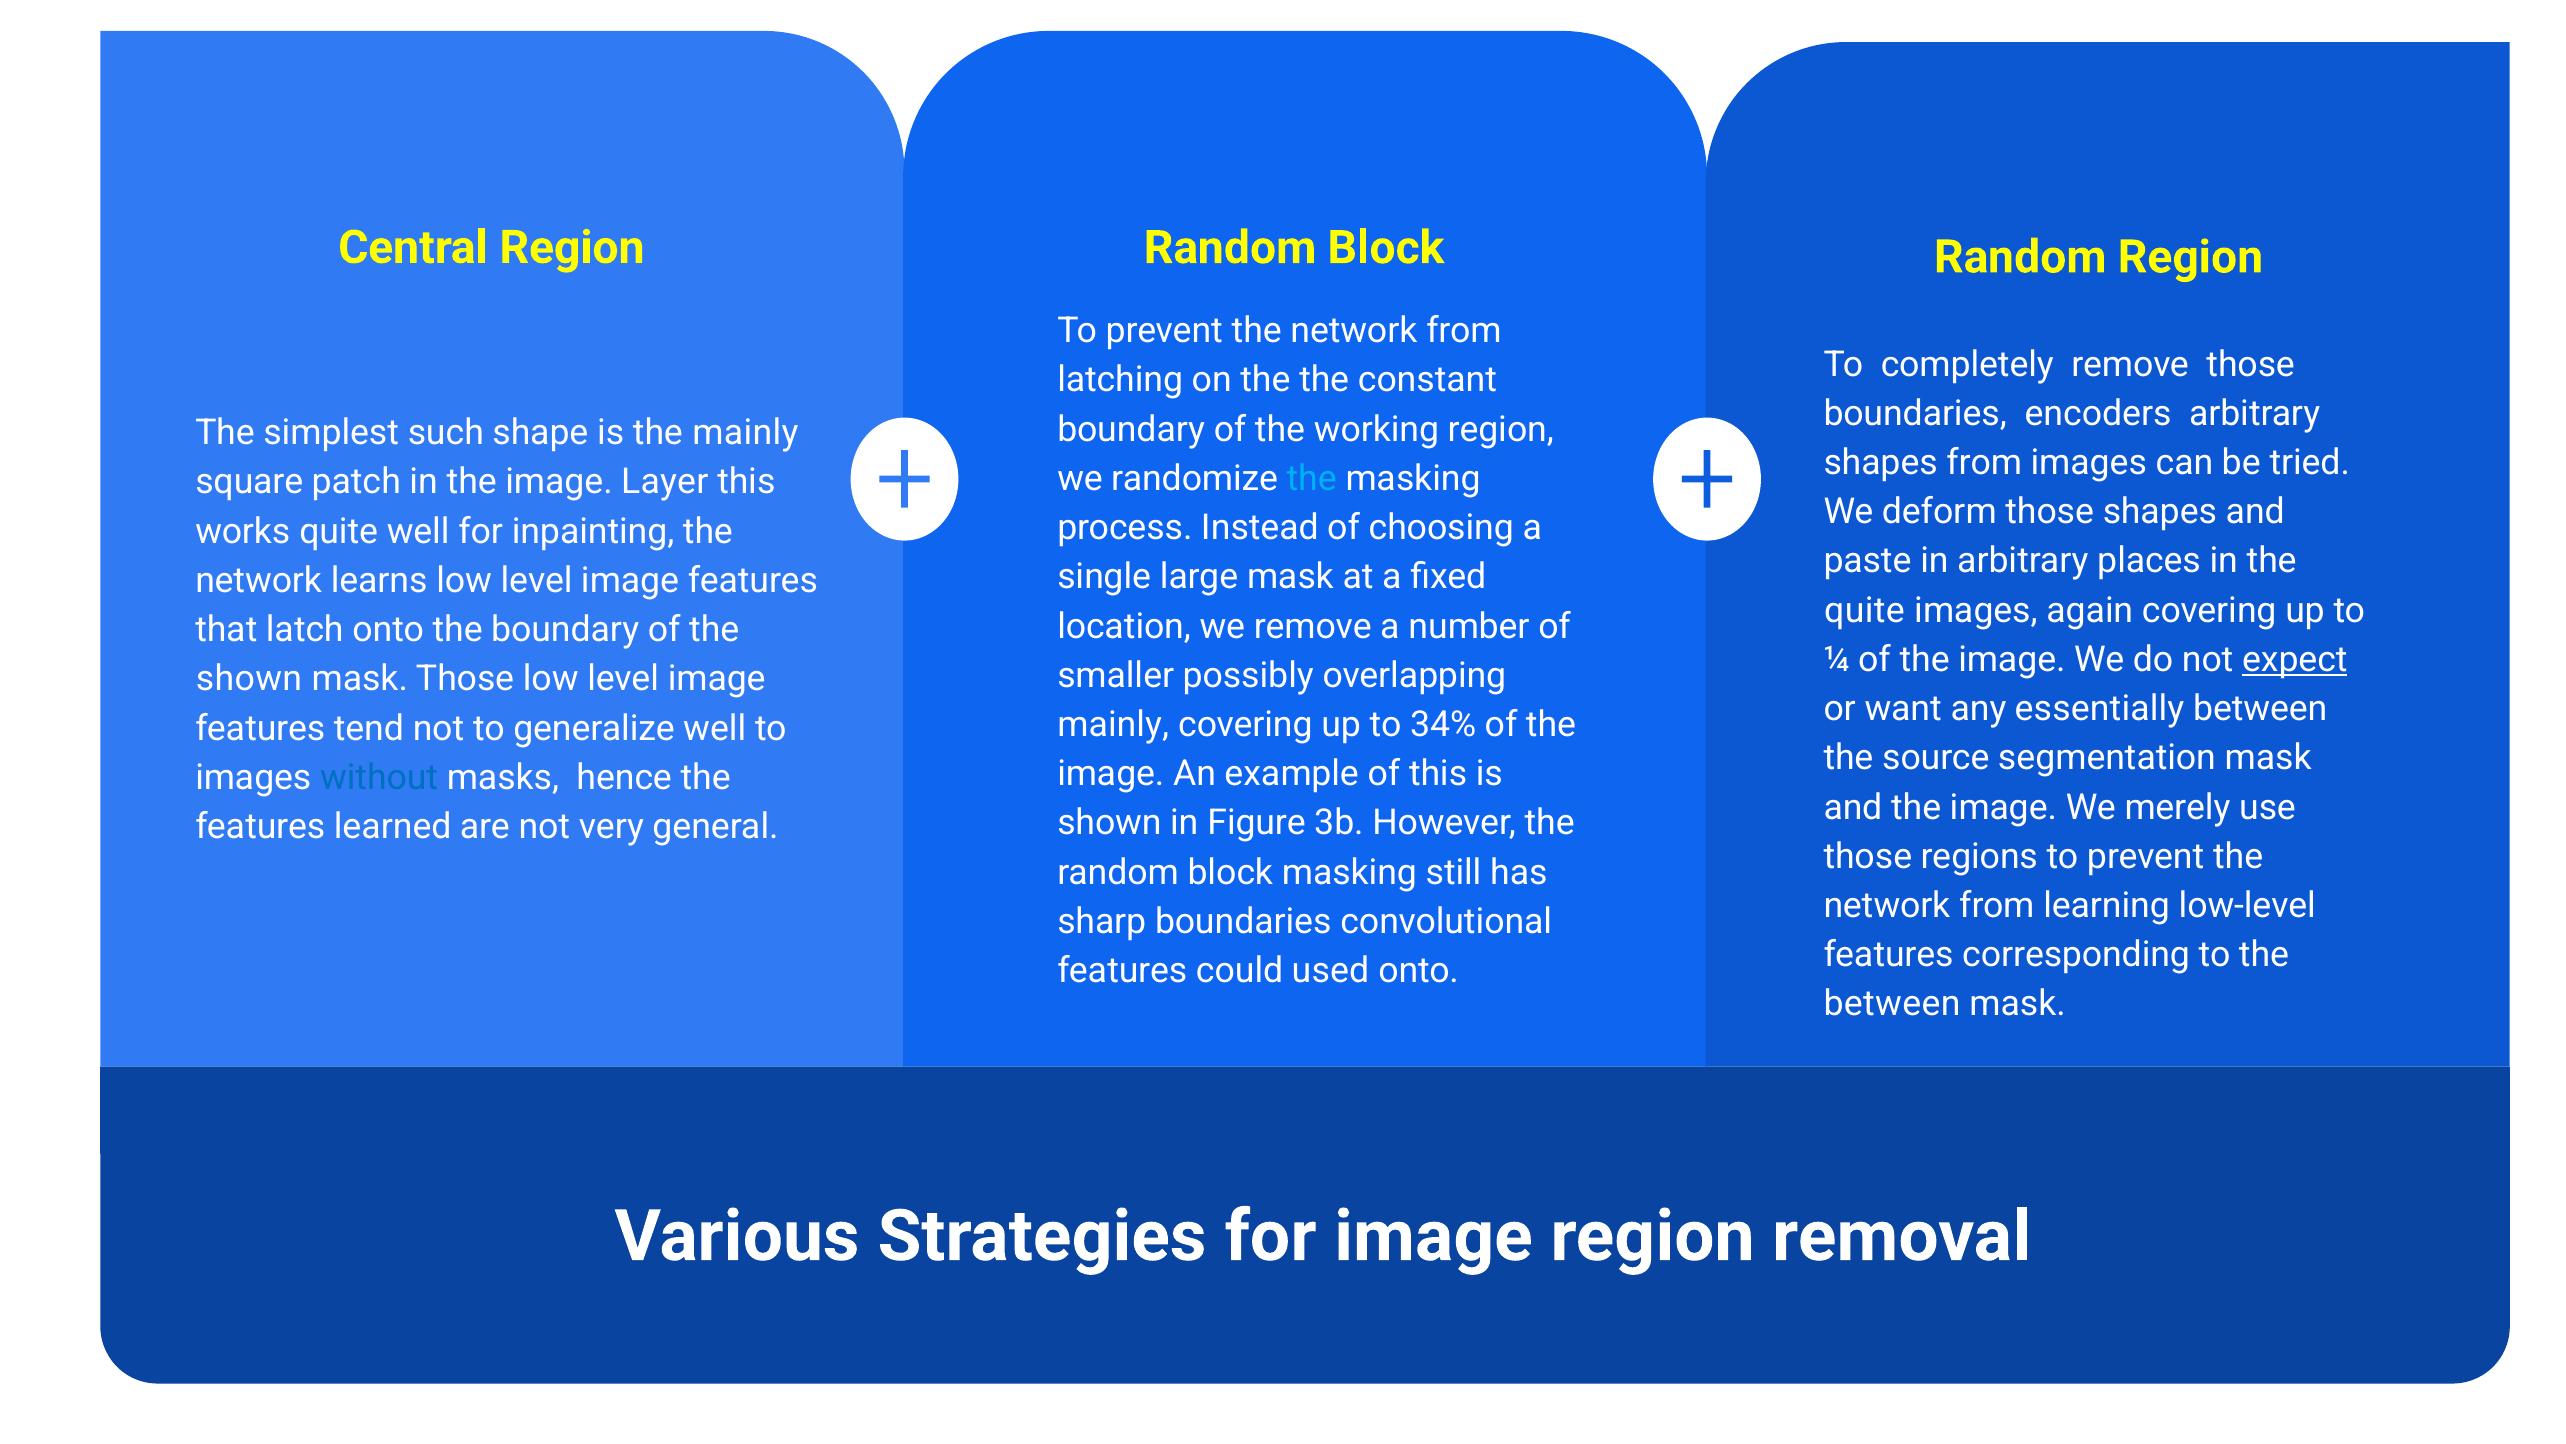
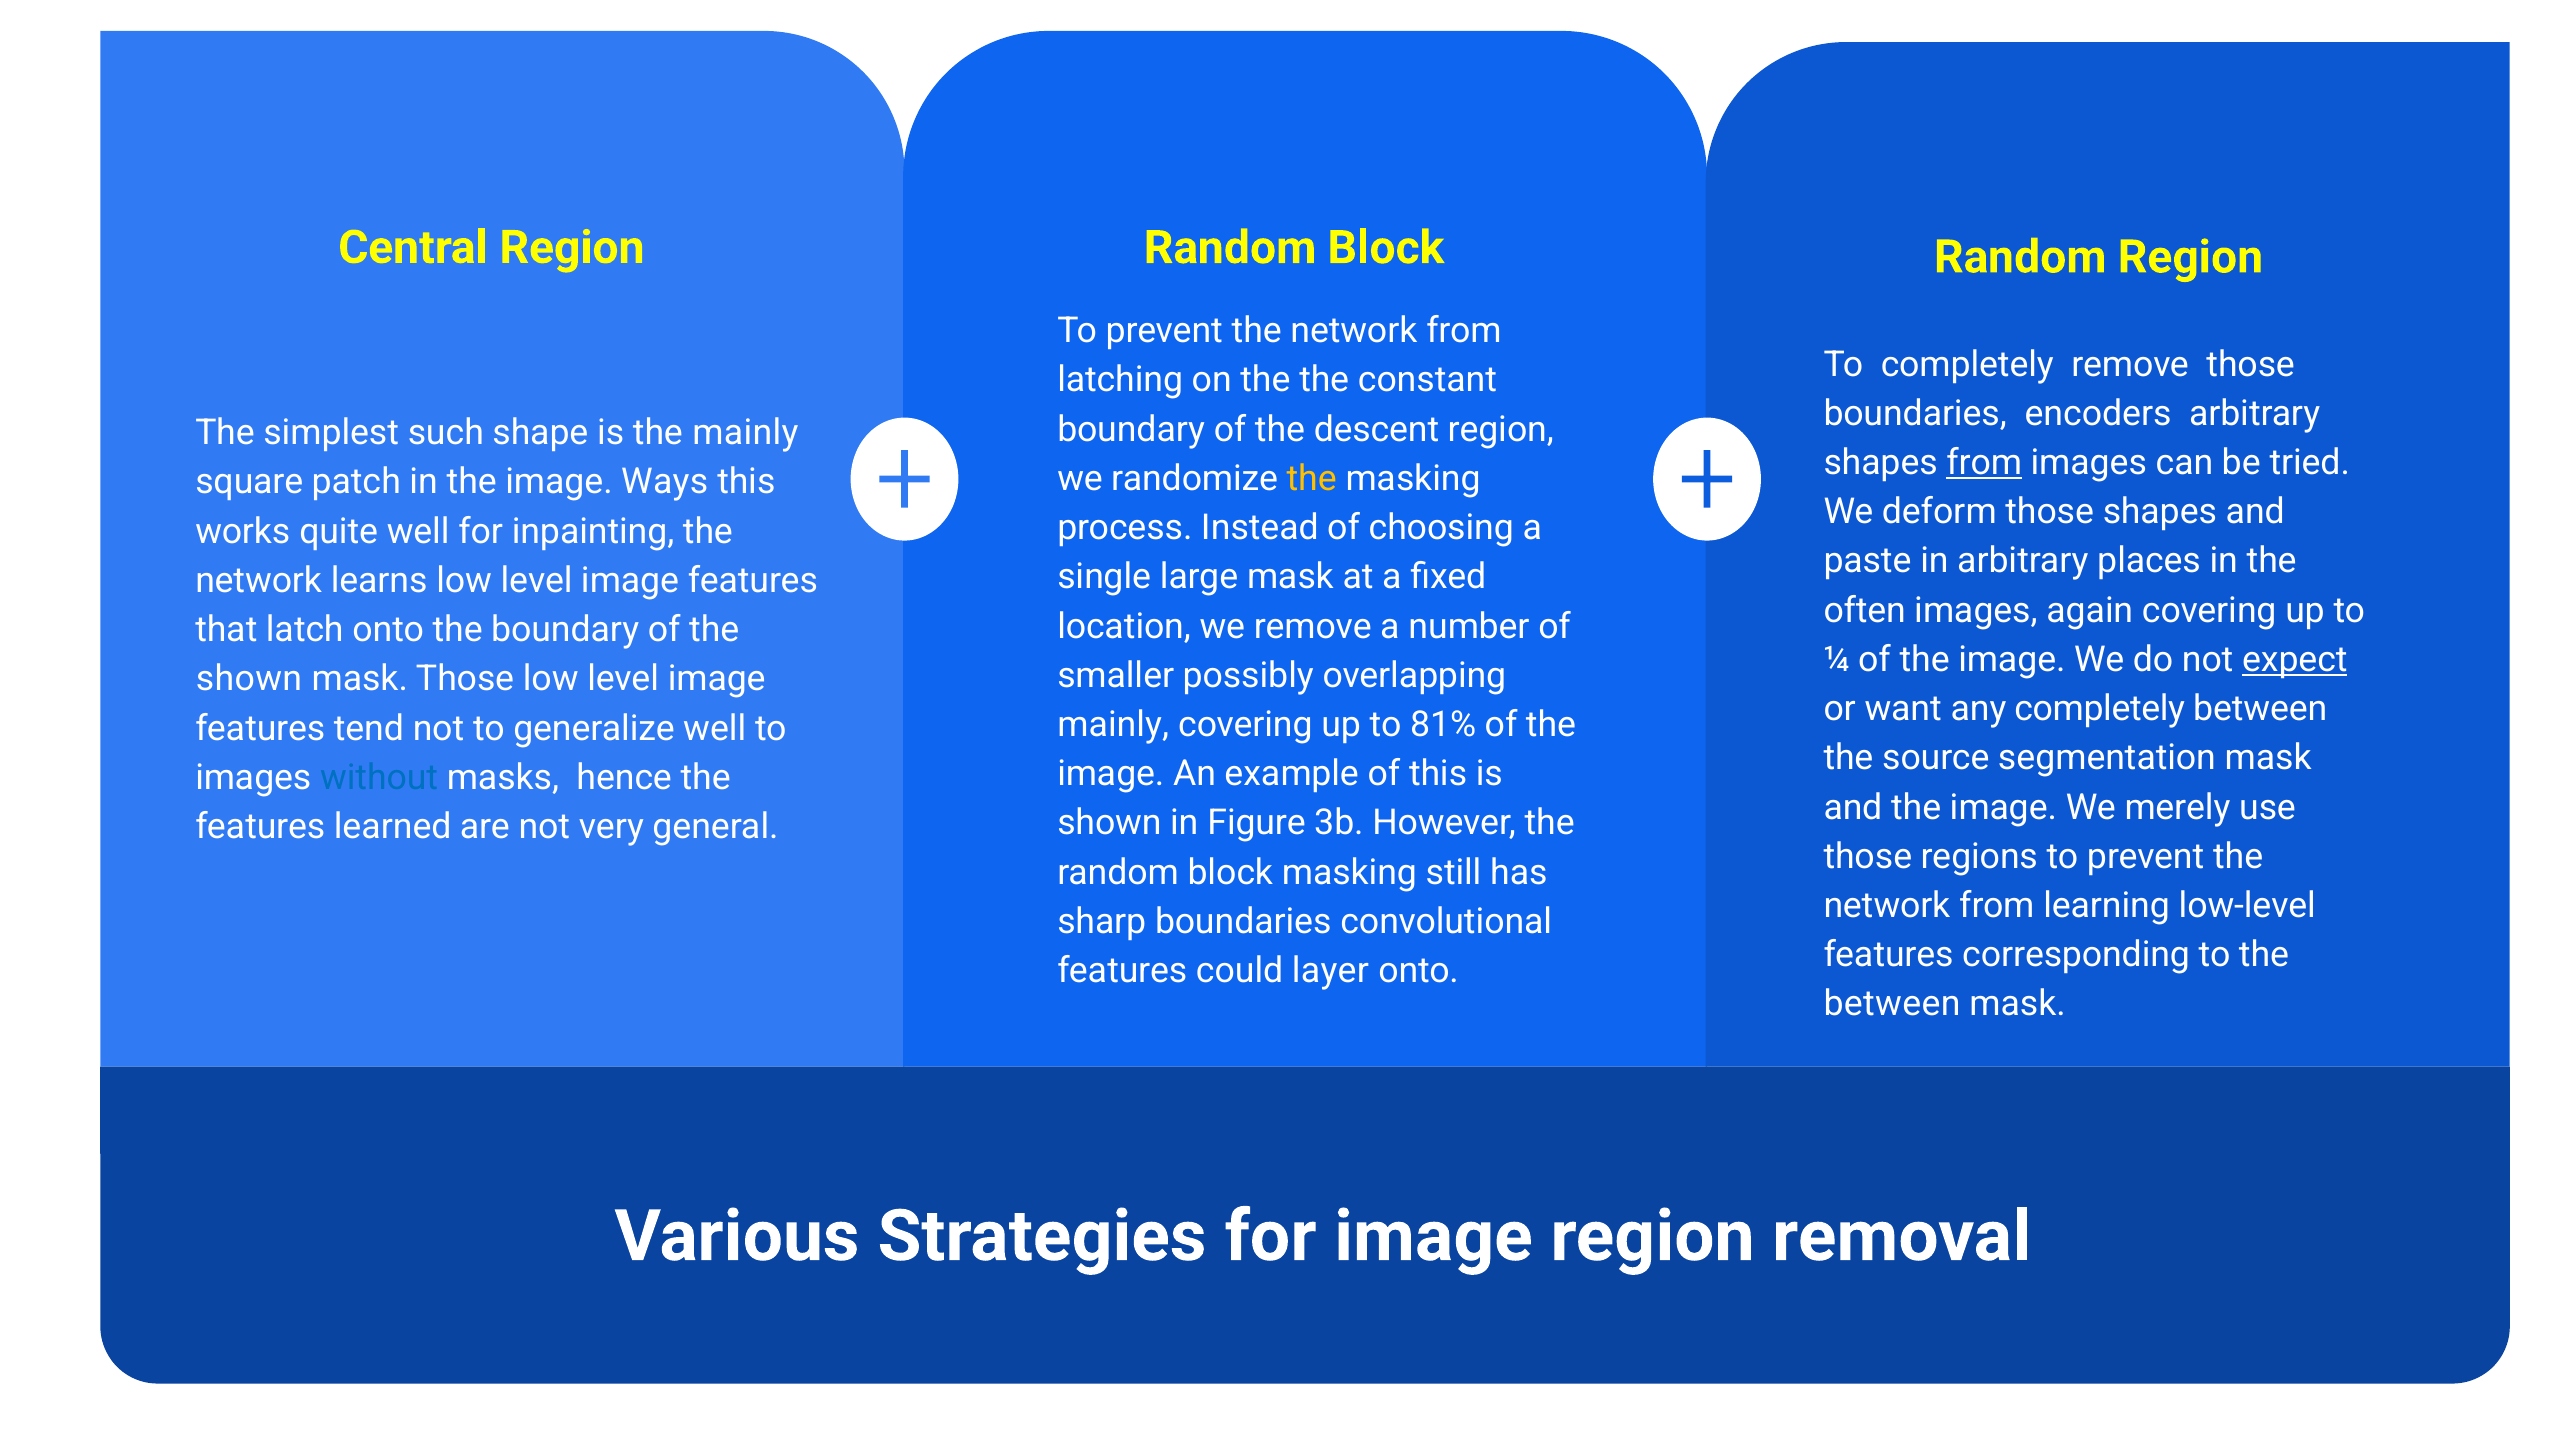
working: working -> descent (1376, 429)
from underline: none -> present (1984, 463)
the colour: light blue -> yellow (1312, 478)
Layer: Layer -> Ways (665, 482)
quite: quite -> often (1865, 610)
any essentially: essentially -> completely (2100, 709)
34%: 34% -> 81% (1443, 724)
used: used -> layer (1330, 970)
